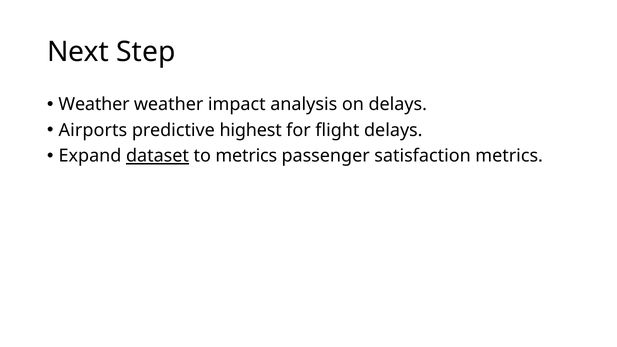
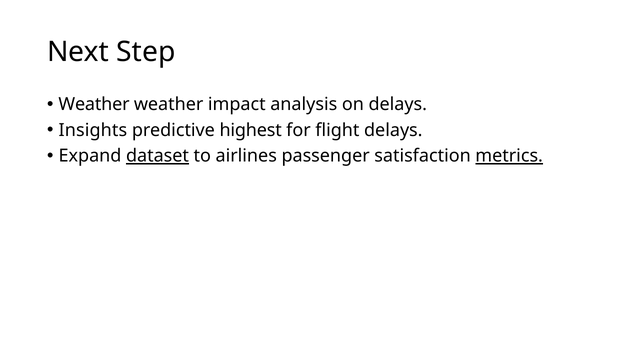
Airports: Airports -> Insights (93, 130)
to metrics: metrics -> airlines (246, 156)
metrics underline: none -> present (509, 156)
